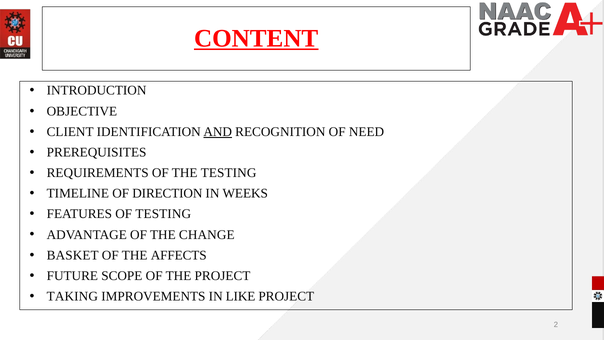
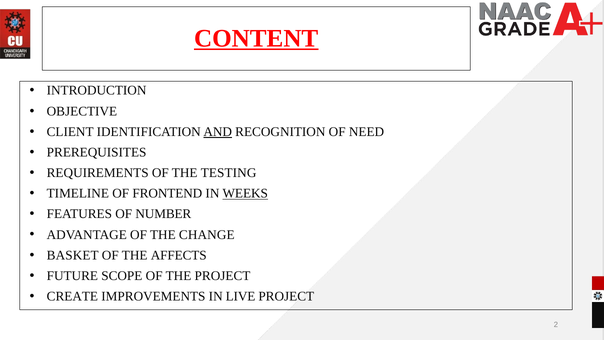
DIRECTION: DIRECTION -> FRONTEND (167, 193)
WEEKS underline: none -> present (245, 193)
OF TESTING: TESTING -> NUMBER (163, 214)
TAKING: TAKING -> CREATE (72, 296)
LIKE: LIKE -> LIVE (241, 296)
